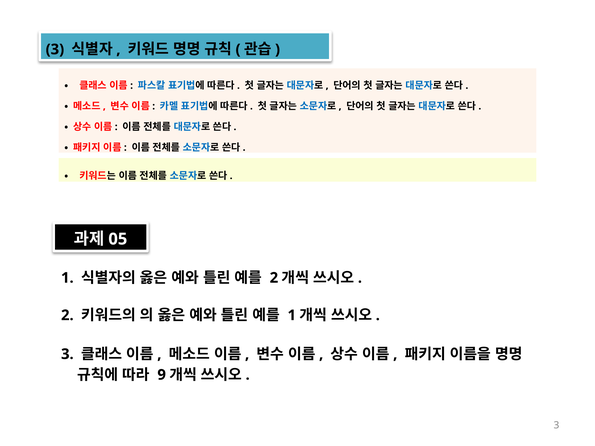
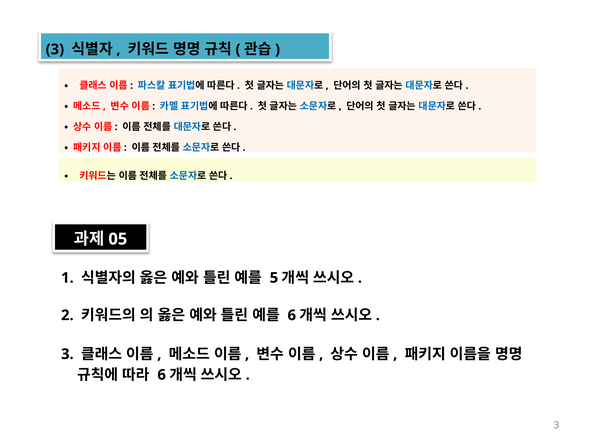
2: 2 -> 5 (274, 278)
1: 1 -> 6 (292, 315)
9: 9 -> 6 (162, 375)
